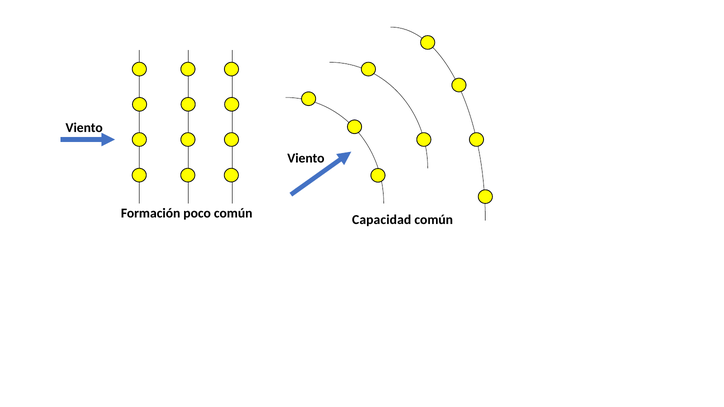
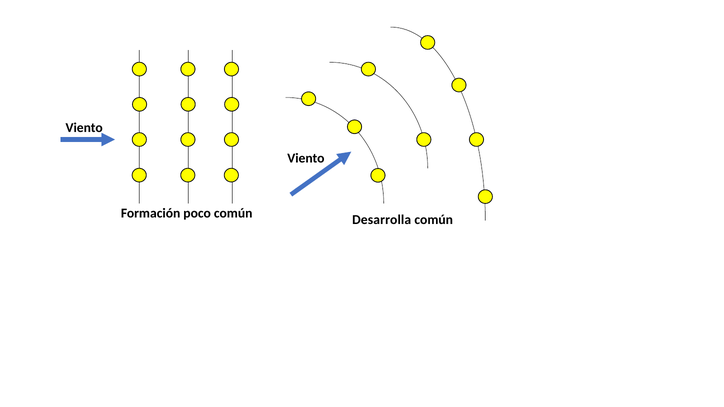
Capacidad: Capacidad -> Desarrolla (382, 220)
